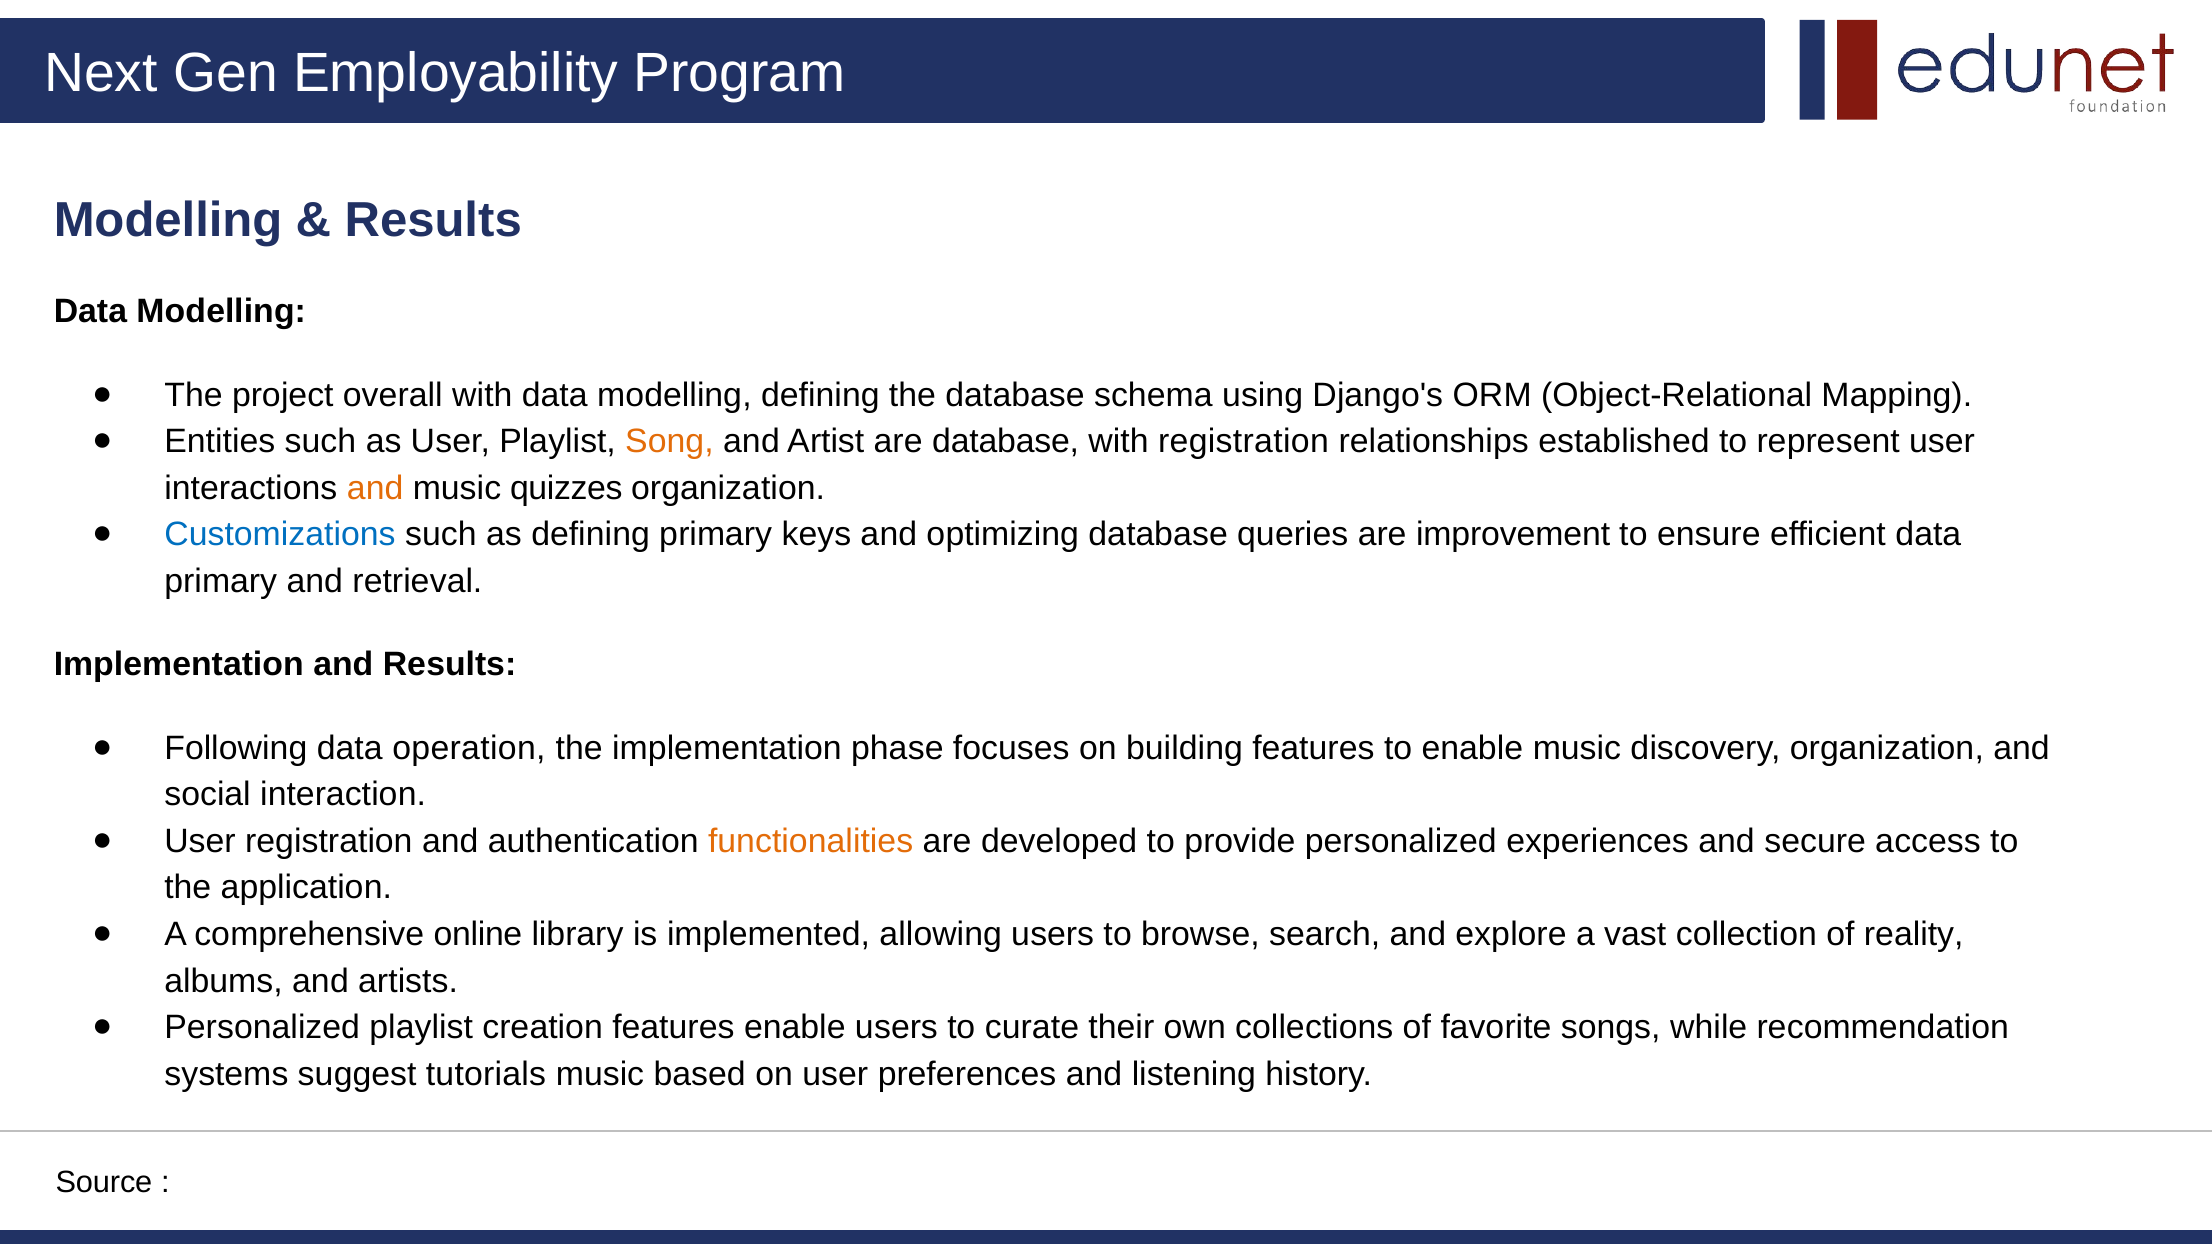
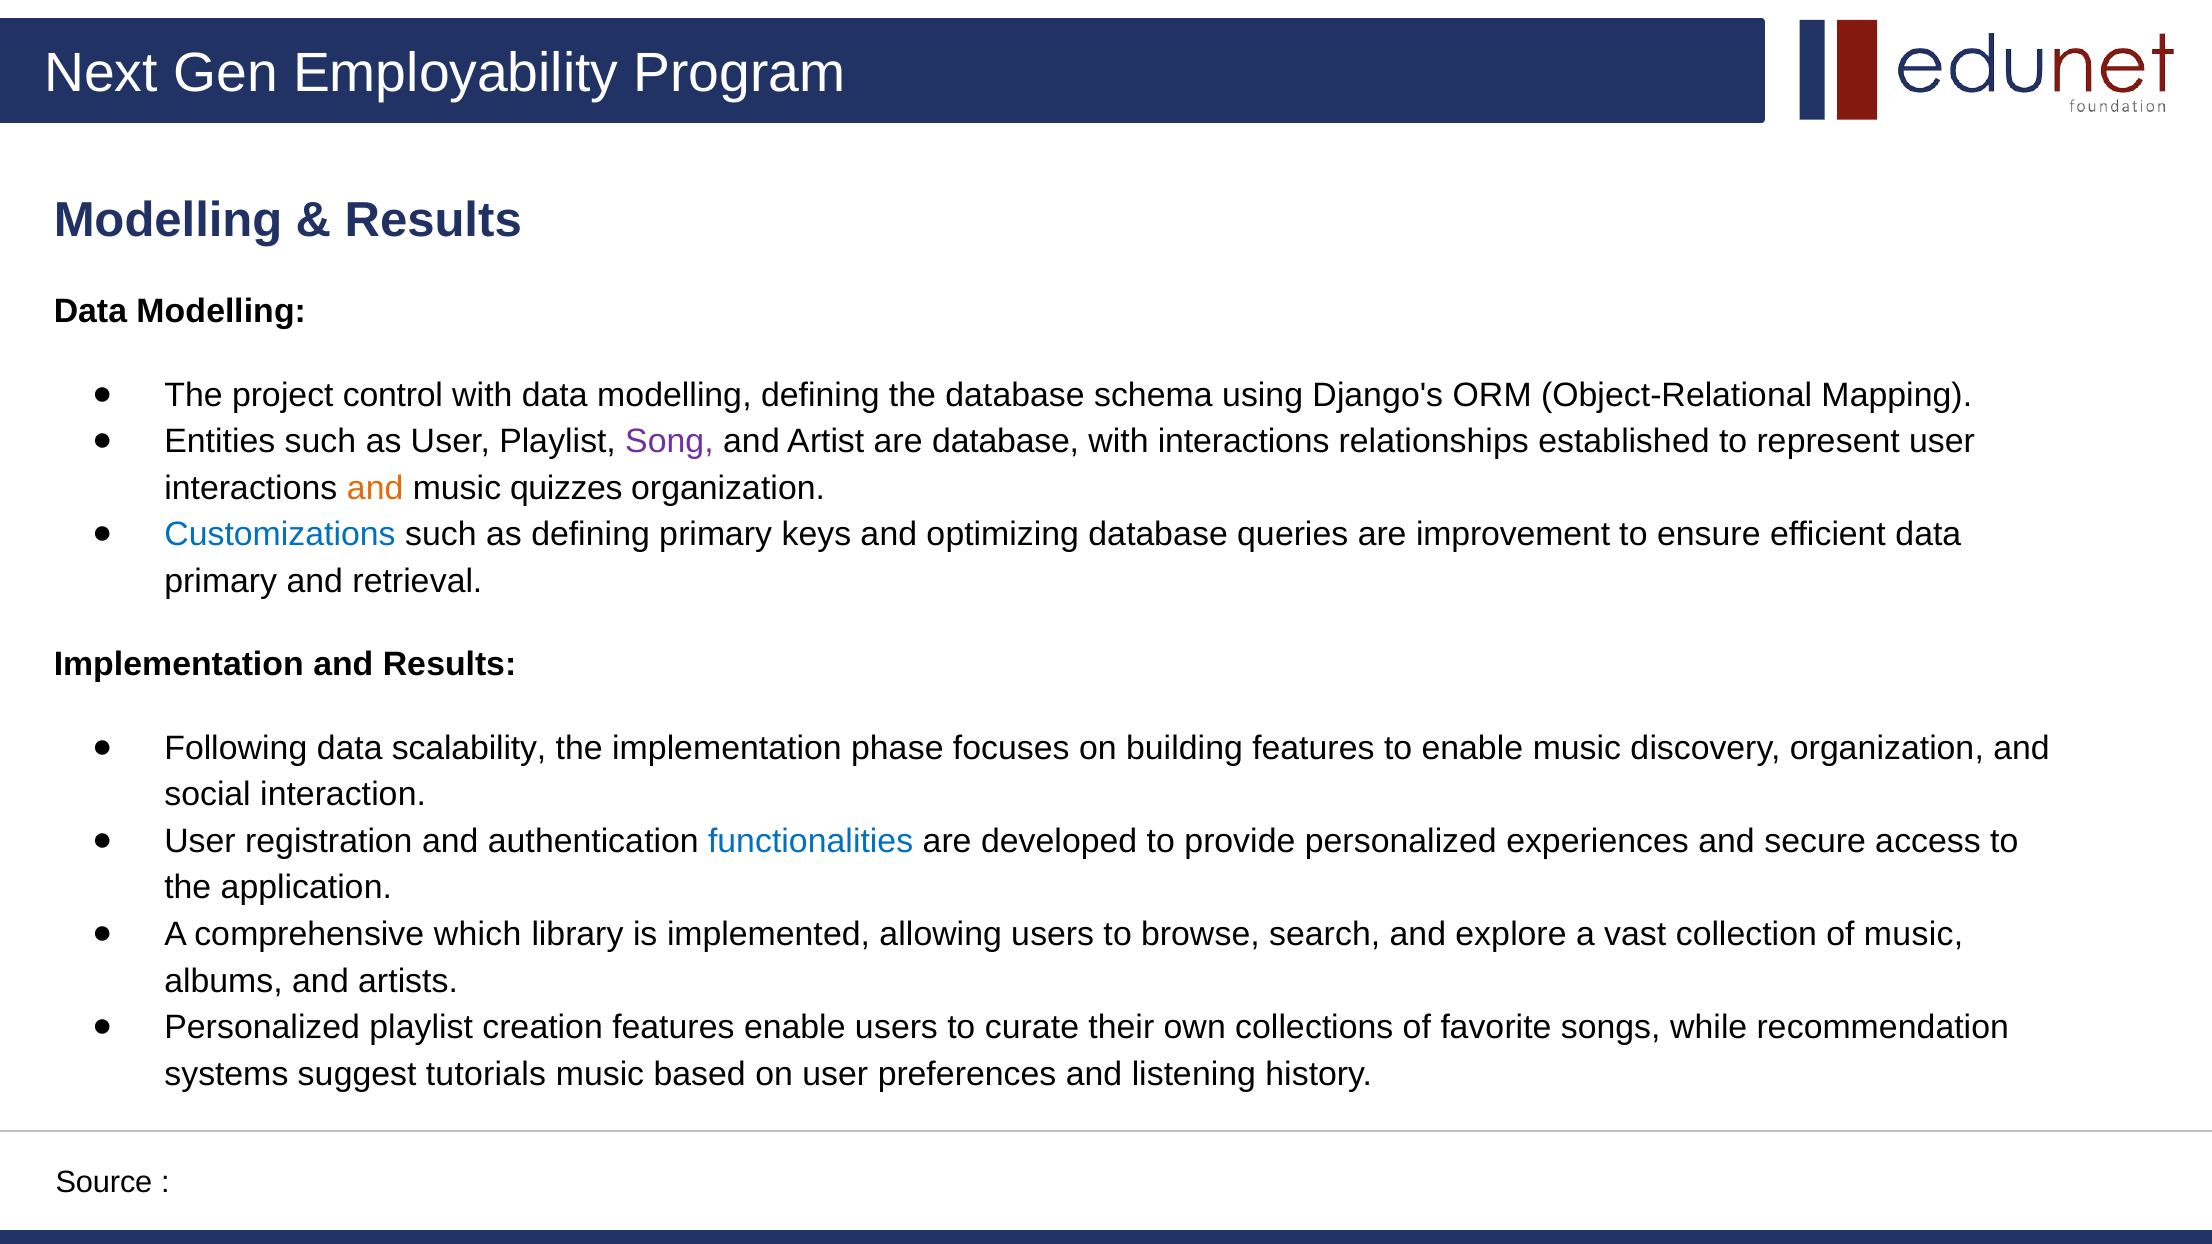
overall: overall -> control (393, 395)
Song colour: orange -> purple (669, 442)
with registration: registration -> interactions (1244, 442)
operation: operation -> scalability (469, 748)
functionalities colour: orange -> blue (811, 841)
online: online -> which (478, 935)
of reality: reality -> music (1914, 935)
